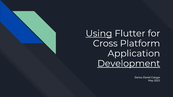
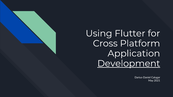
Using underline: present -> none (99, 34)
